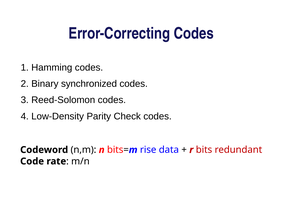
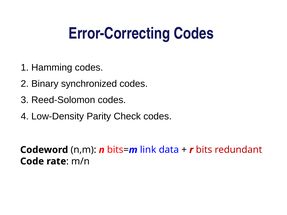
rise: rise -> link (148, 150)
